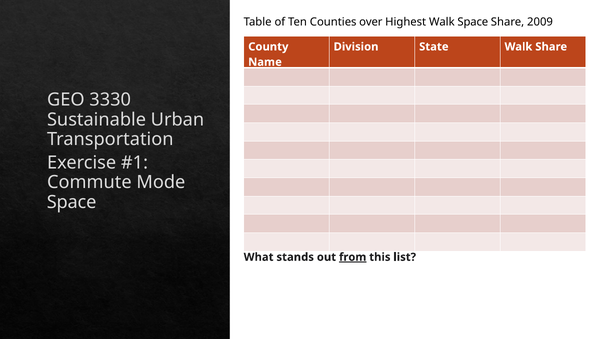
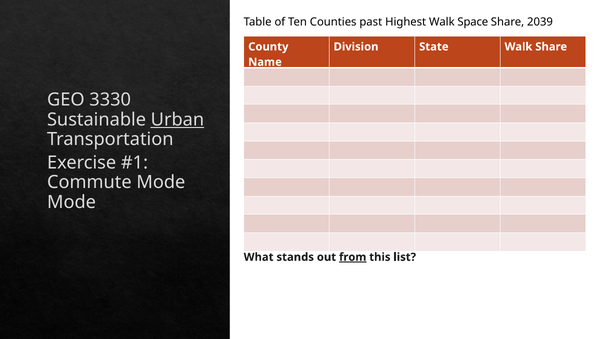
over: over -> past (371, 22)
2009: 2009 -> 2039 (540, 22)
Urban underline: none -> present (177, 119)
Space: Space -> Mode (71, 202)
